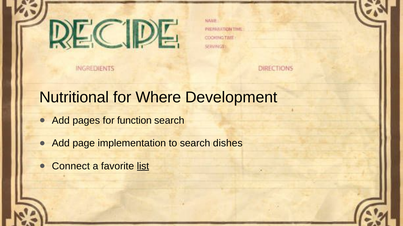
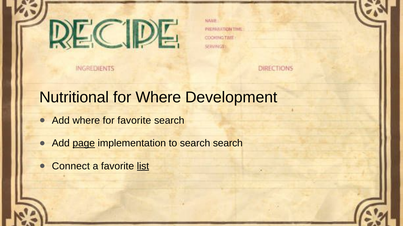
Add pages: pages -> where (86, 121)
for function: function -> favorite (134, 121)
page underline: none -> present (84, 144)
search dishes: dishes -> search (228, 144)
